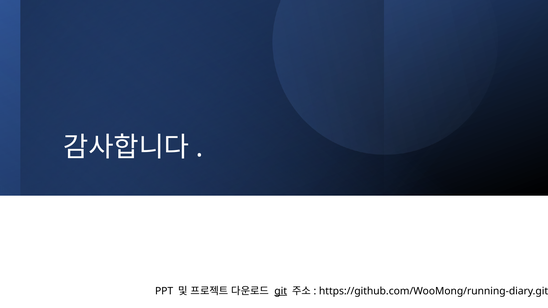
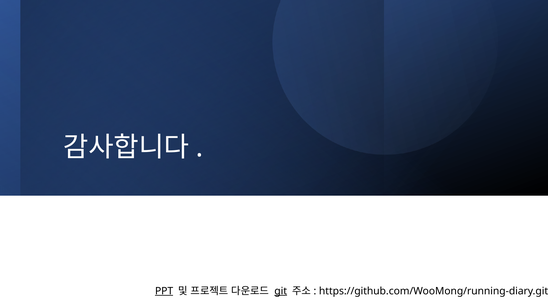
PPT underline: none -> present (164, 291)
